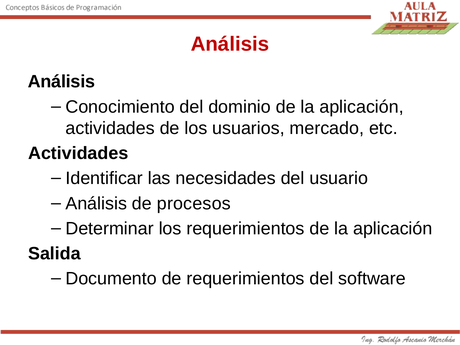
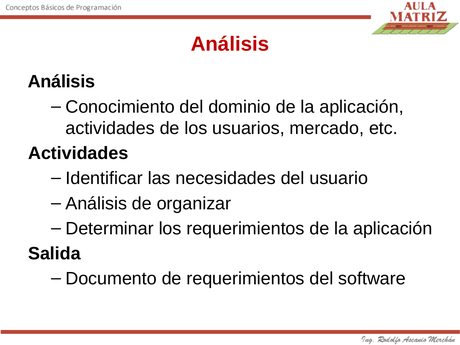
procesos: procesos -> organizar (194, 203)
